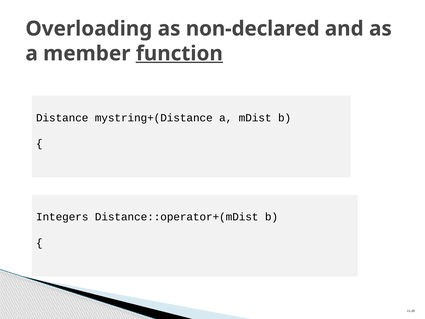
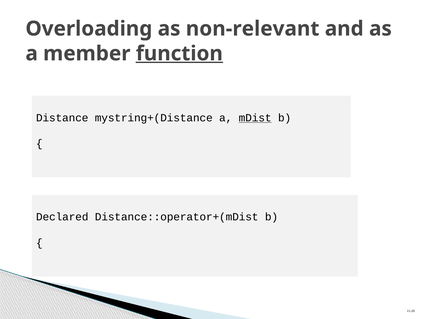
non-declared: non-declared -> non-relevant (253, 29)
mDist underline: none -> present (255, 118)
Integers: Integers -> Declared (62, 217)
